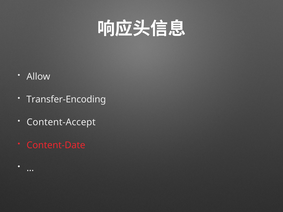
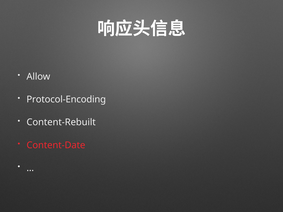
Transfer-Encoding: Transfer-Encoding -> Protocol-Encoding (66, 100)
Content-Accept: Content-Accept -> Content-Rebuilt (61, 122)
